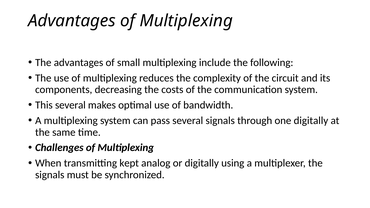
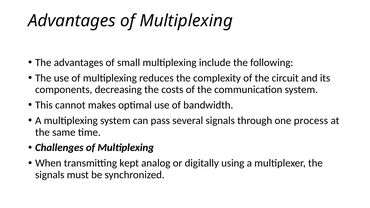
This several: several -> cannot (70, 105)
one digitally: digitally -> process (311, 121)
